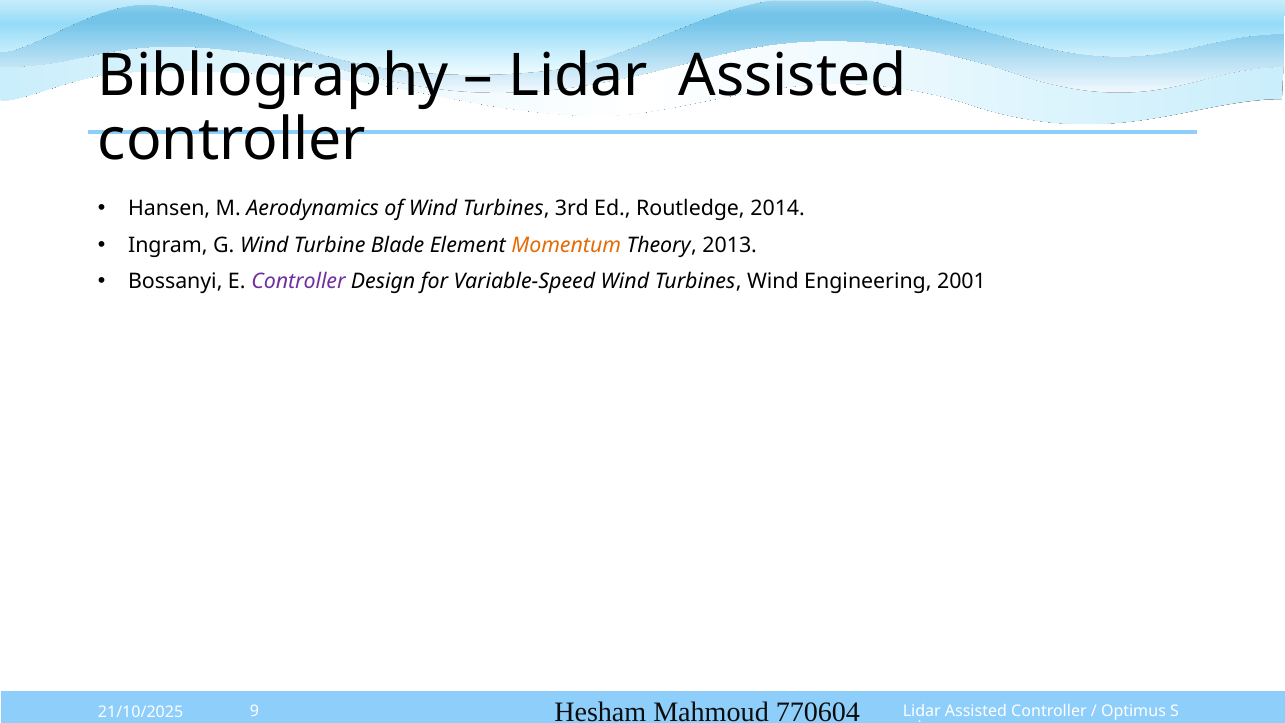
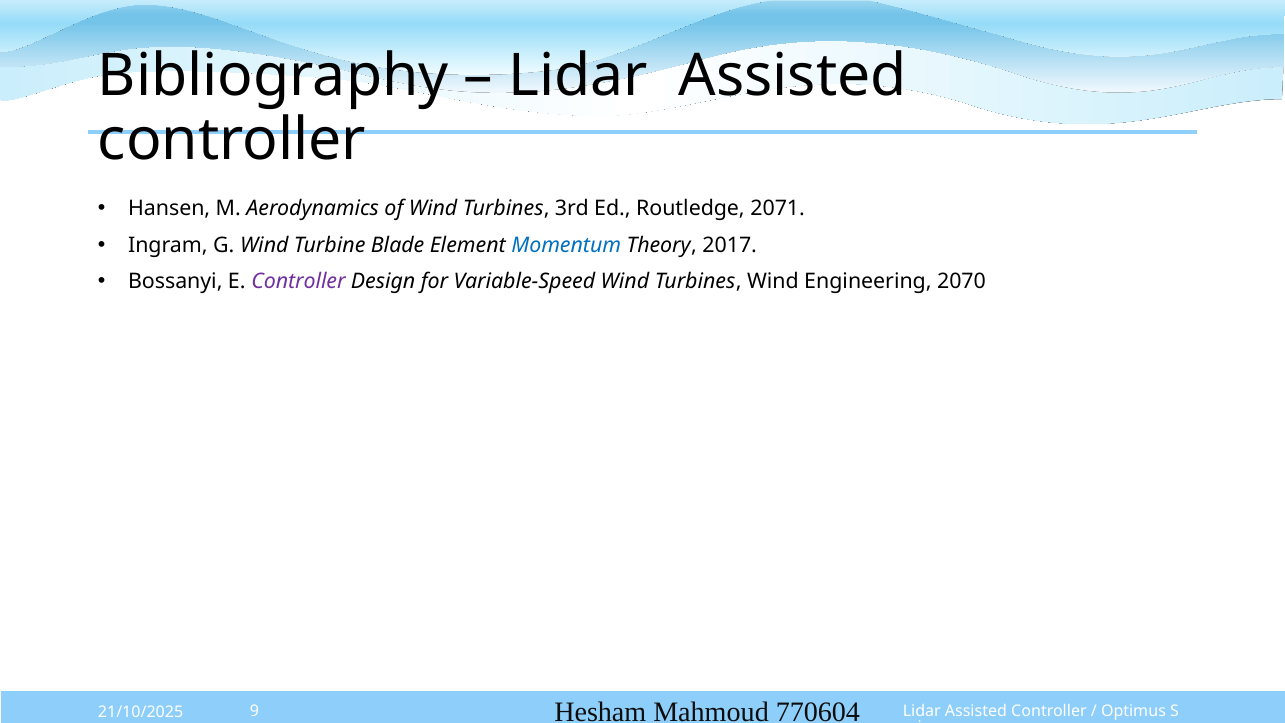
2014: 2014 -> 2071 (778, 209)
Momentum colour: orange -> blue (566, 245)
2013: 2013 -> 2017 (730, 245)
2001: 2001 -> 2070 (962, 282)
